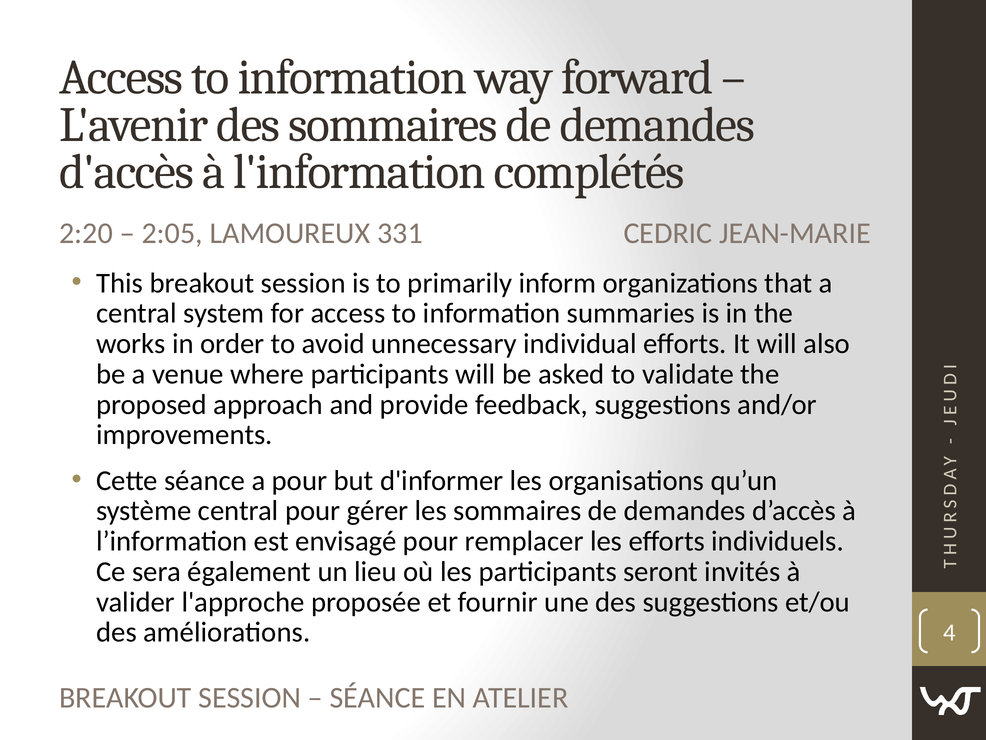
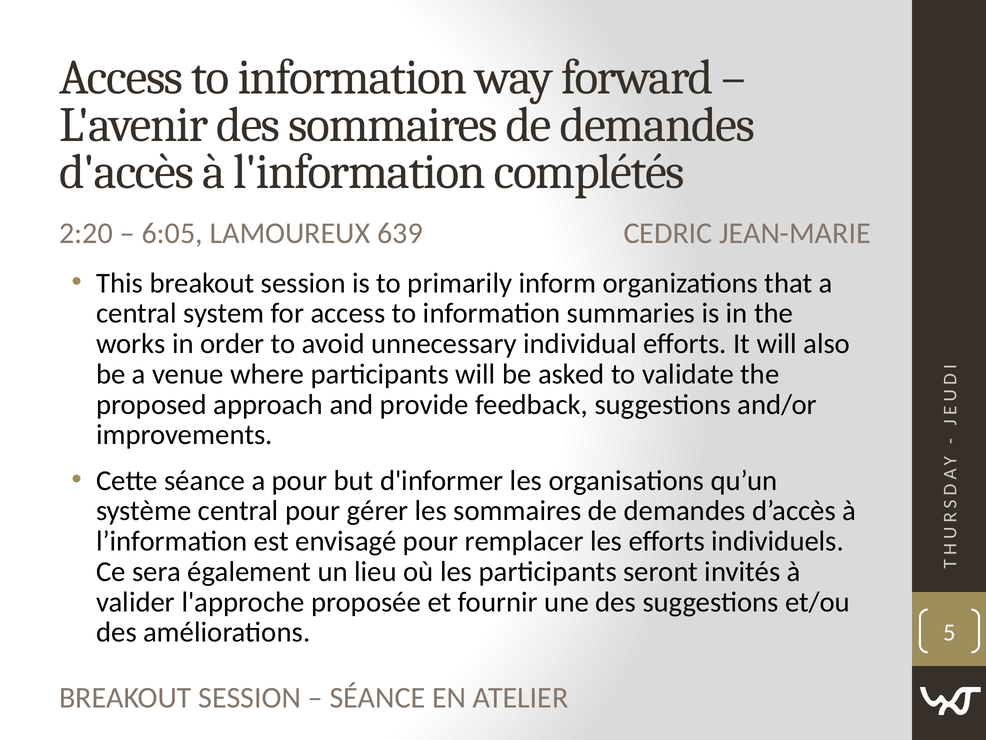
2:05: 2:05 -> 6:05 (172, 233)
331: 331 -> 639 (400, 233)
4: 4 -> 5 (949, 632)
